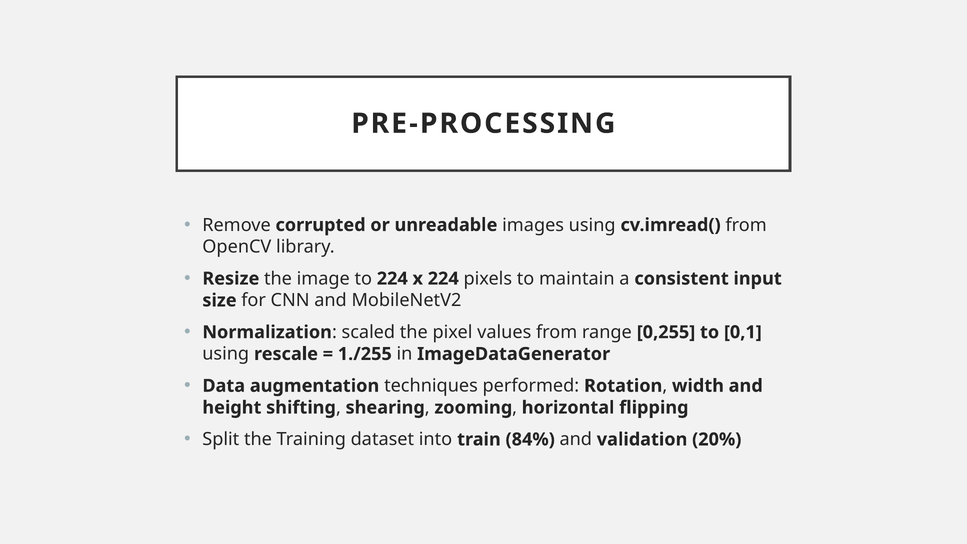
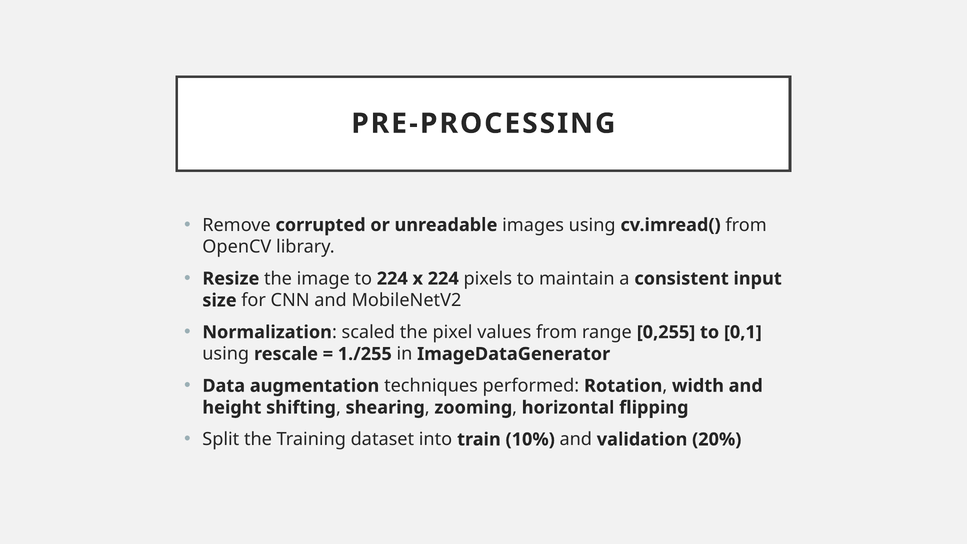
84%: 84% -> 10% (530, 439)
